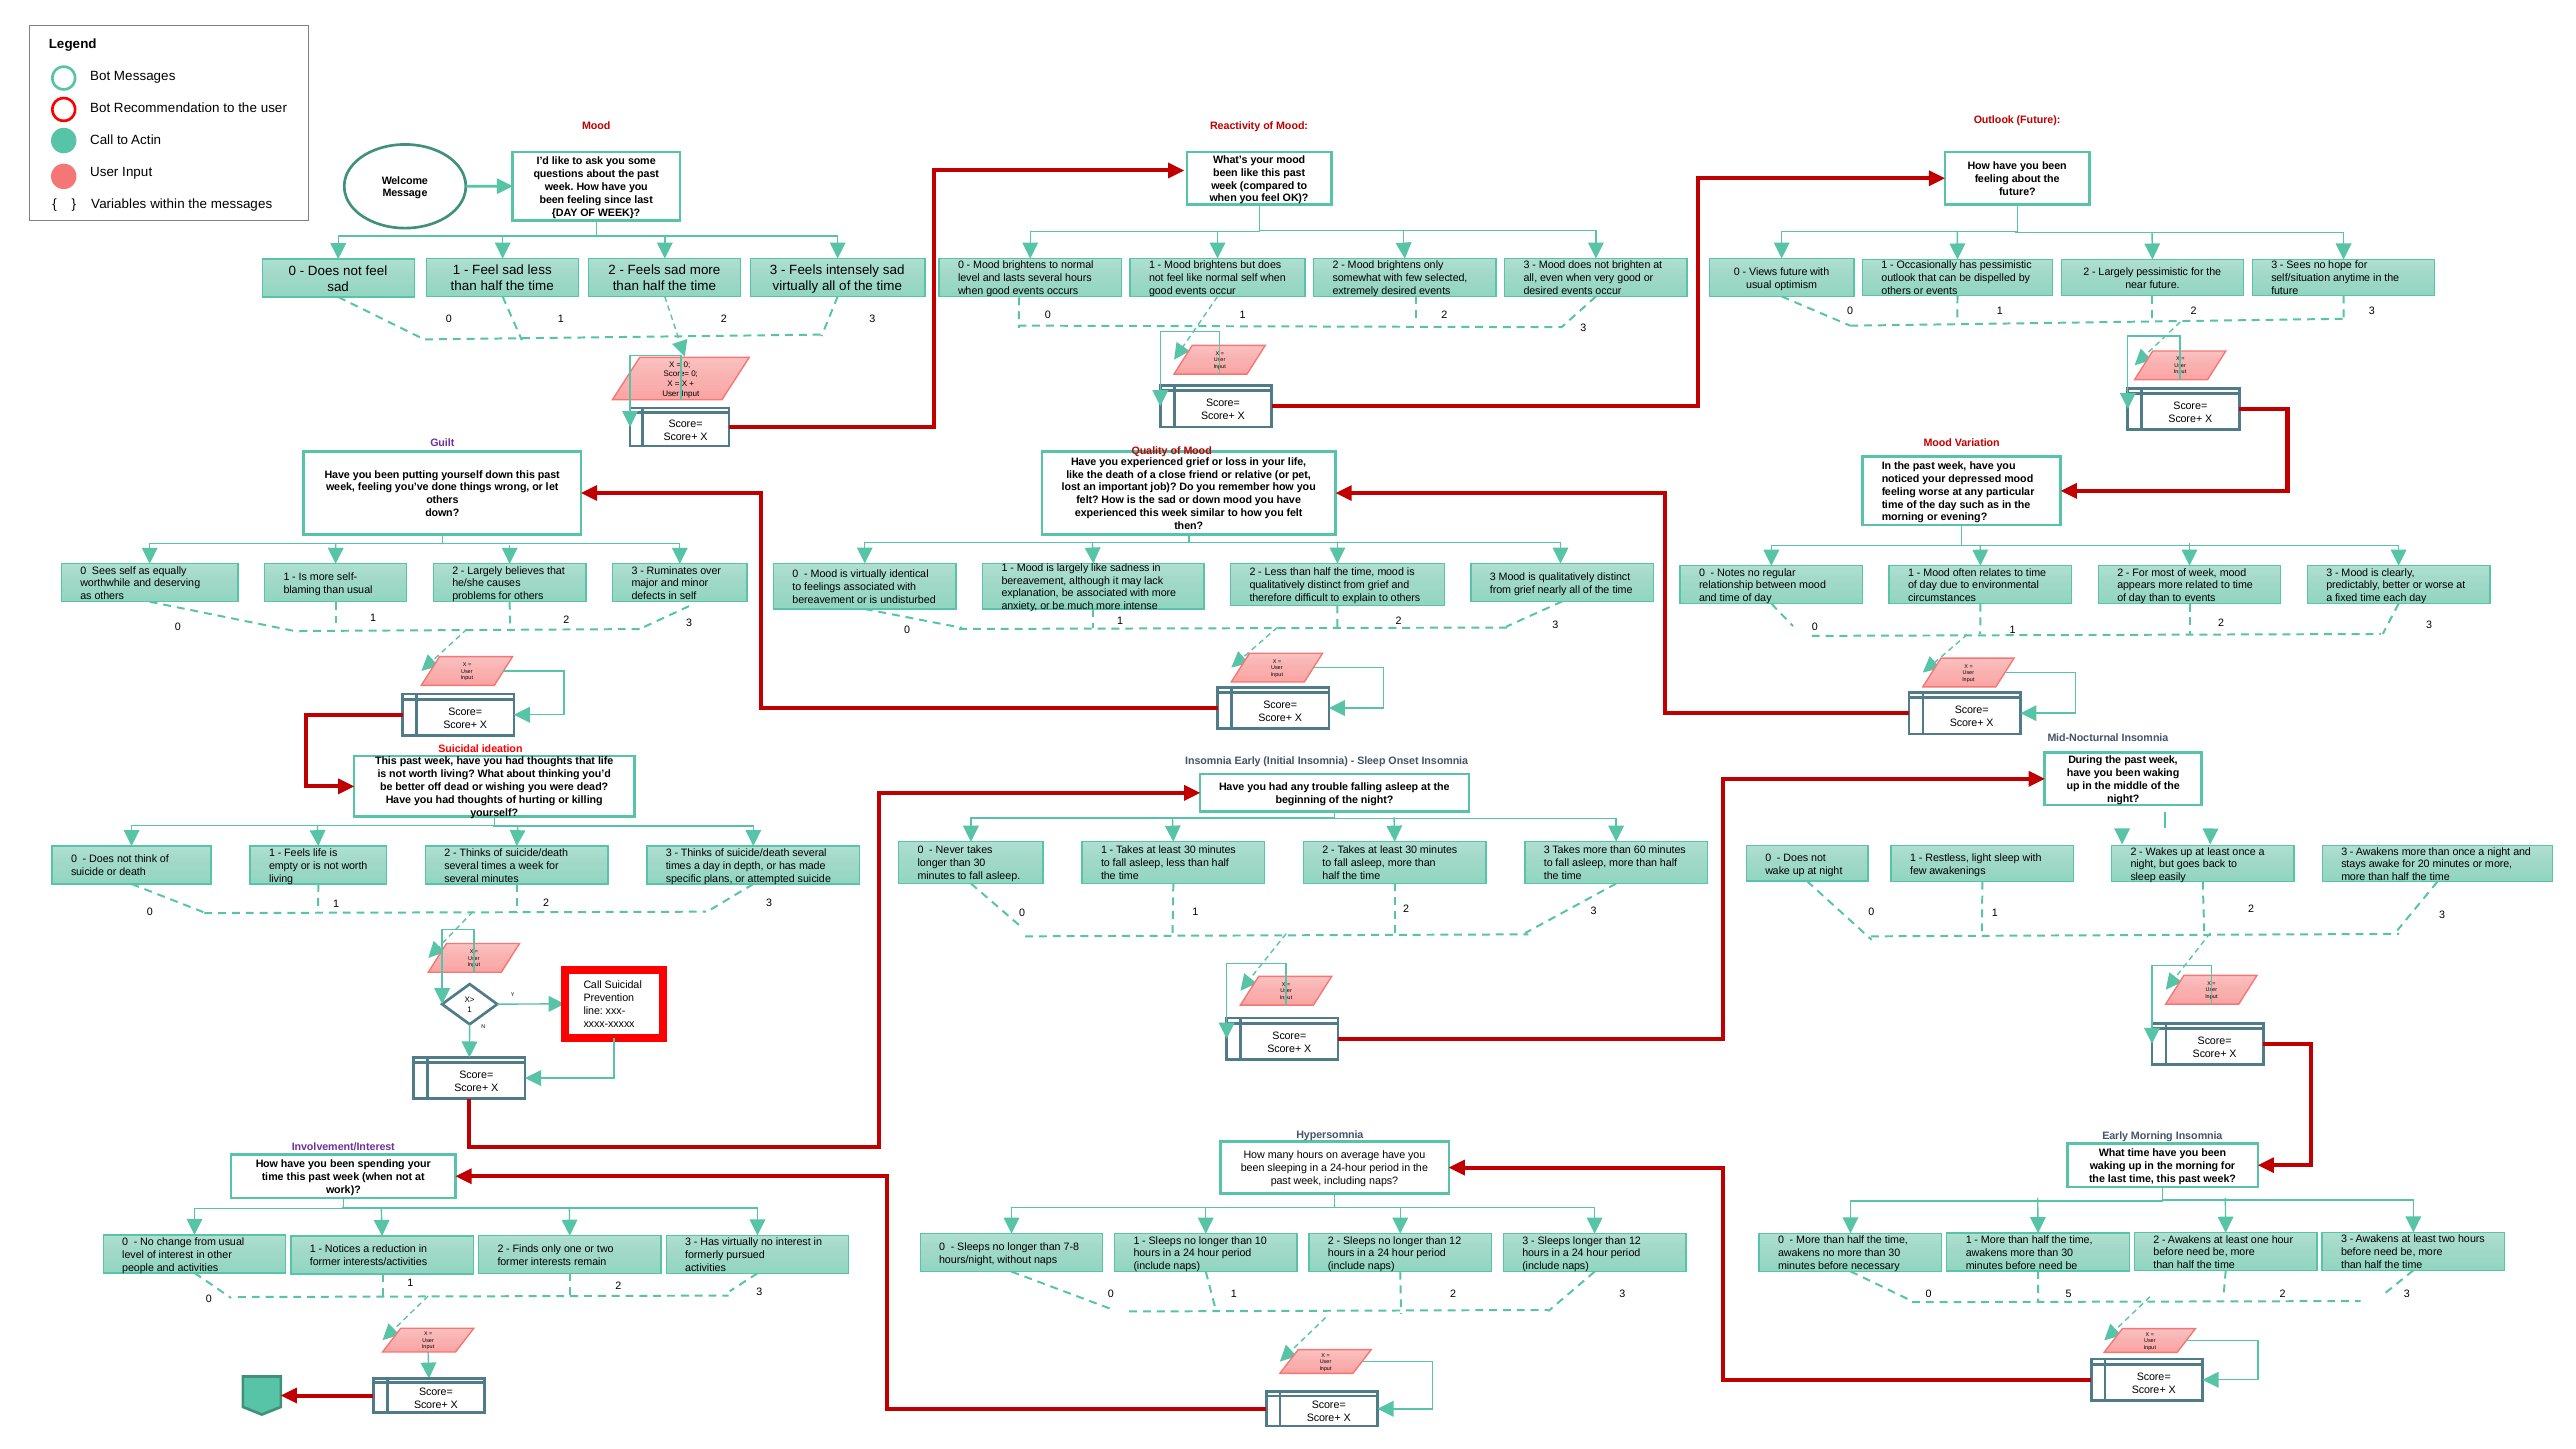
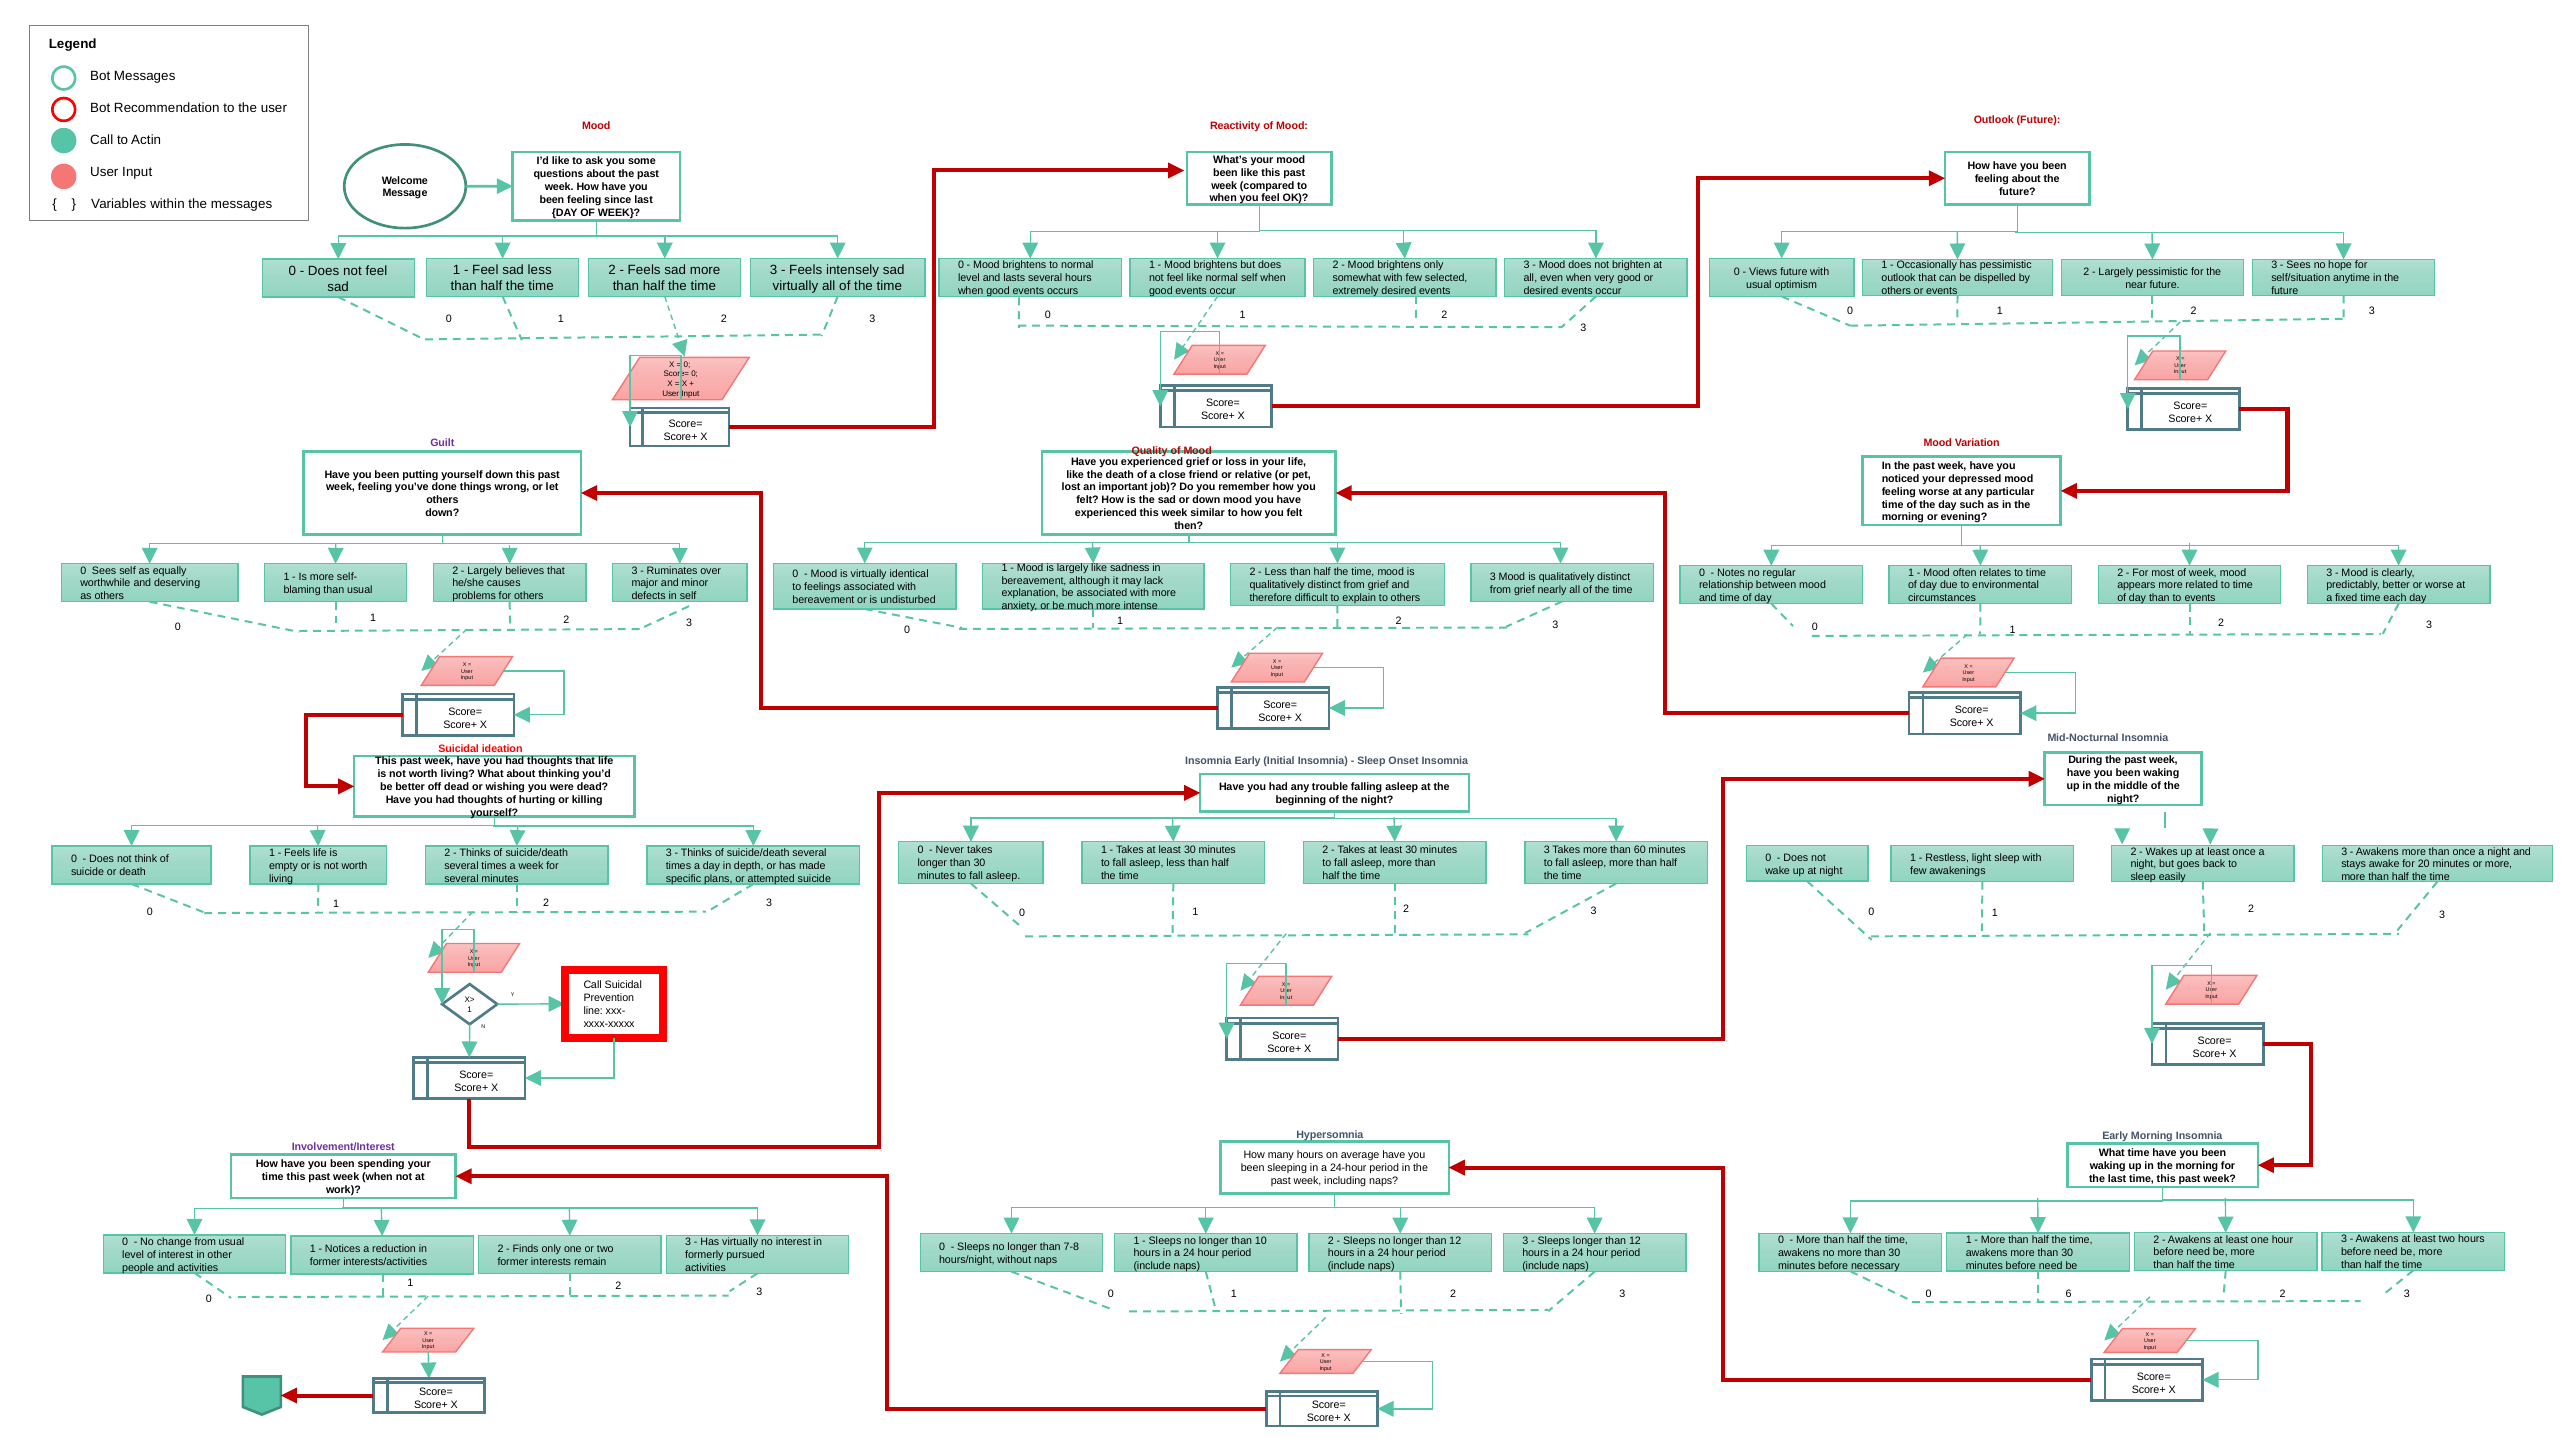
5: 5 -> 6 (2069, 1294)
